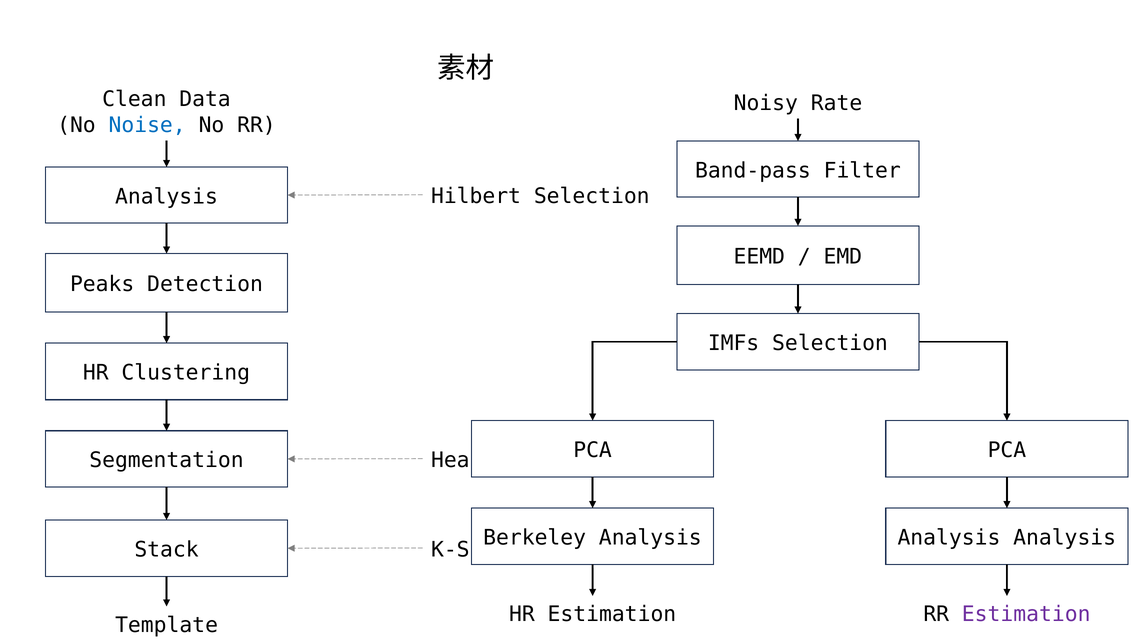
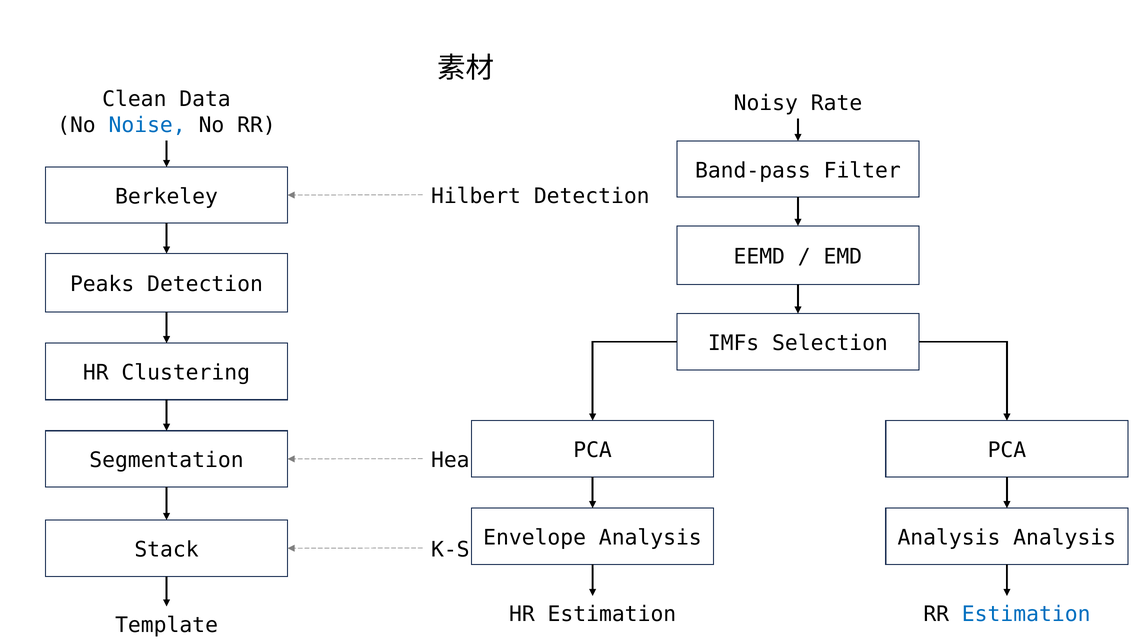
Hilbert Selection: Selection -> Detection (592, 196)
Analysis: Analysis -> Berkeley (167, 197)
Berkeley: Berkeley -> Envelope (535, 538)
Estimation colour: purple -> blue (1026, 615)
